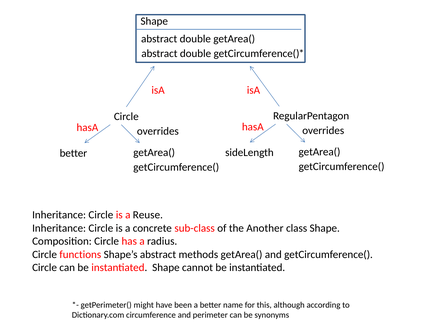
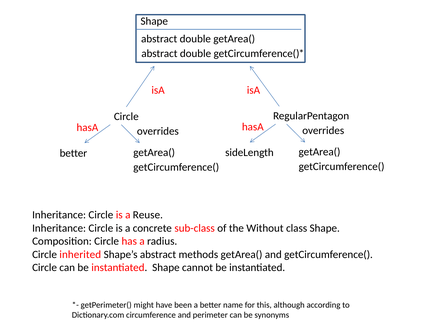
Another: Another -> Without (265, 229)
functions: functions -> inherited (80, 255)
